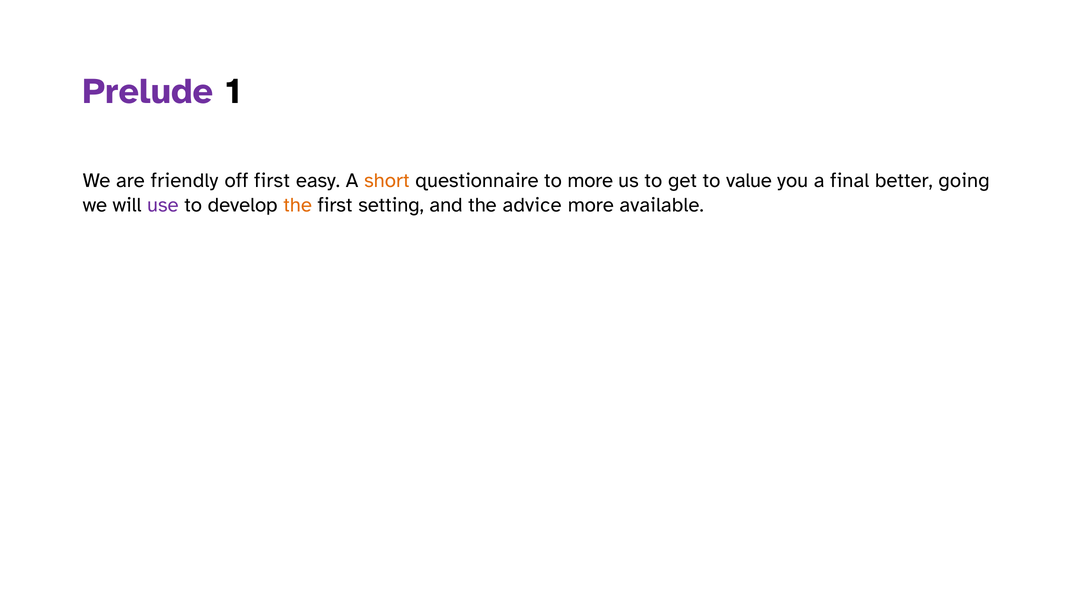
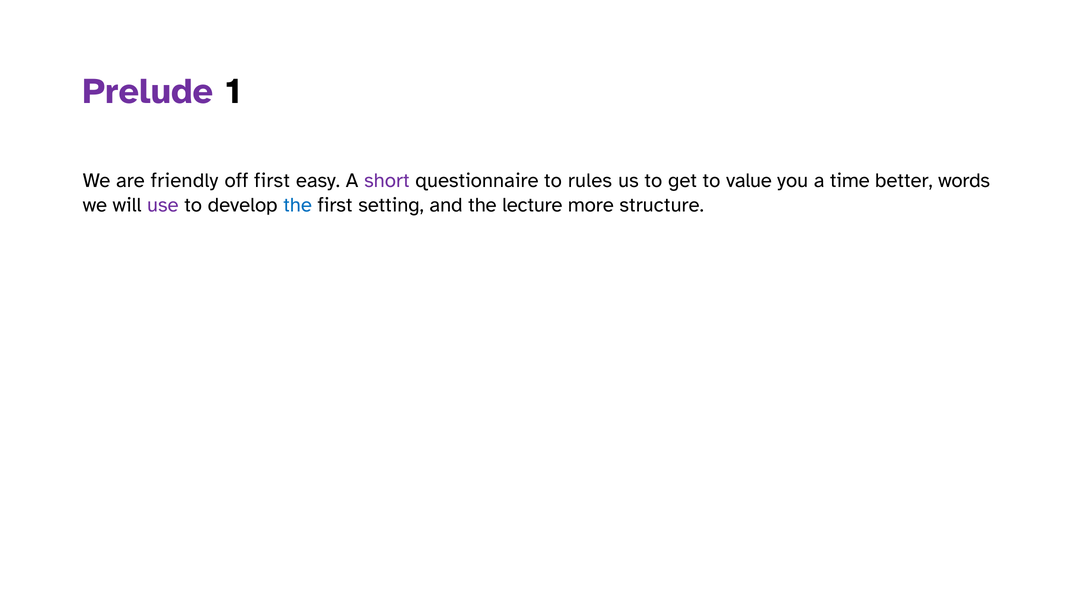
short colour: orange -> purple (387, 180)
to more: more -> rules (590, 180)
final: final -> time (850, 180)
going: going -> words (964, 180)
the colour: orange -> blue (298, 205)
advice: advice -> lecture (532, 205)
available: available -> structure (662, 205)
